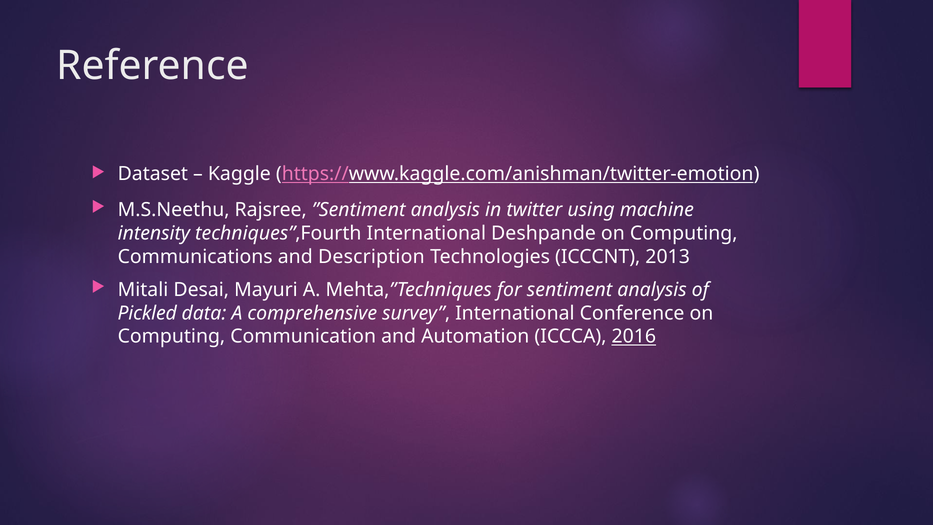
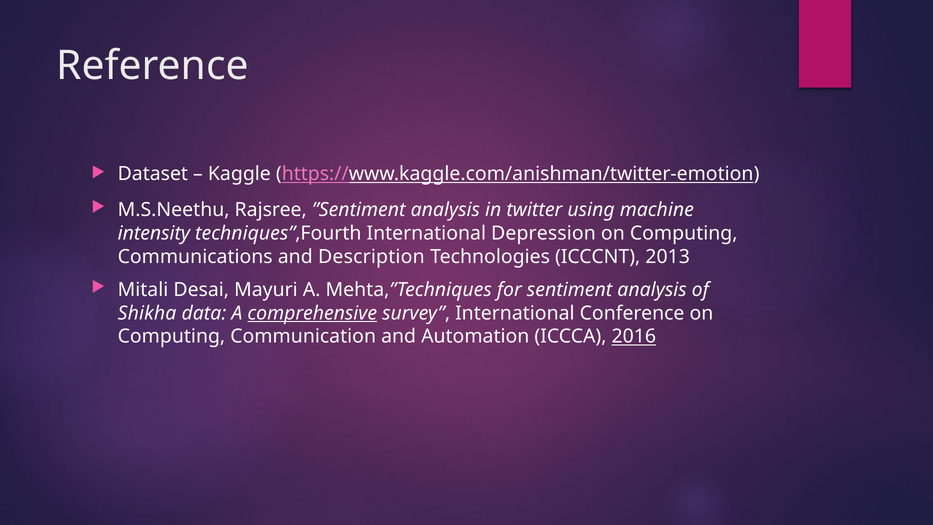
Deshpande: Deshpande -> Depression (543, 233)
Pickled: Pickled -> Shikha (147, 313)
comprehensive underline: none -> present (312, 313)
